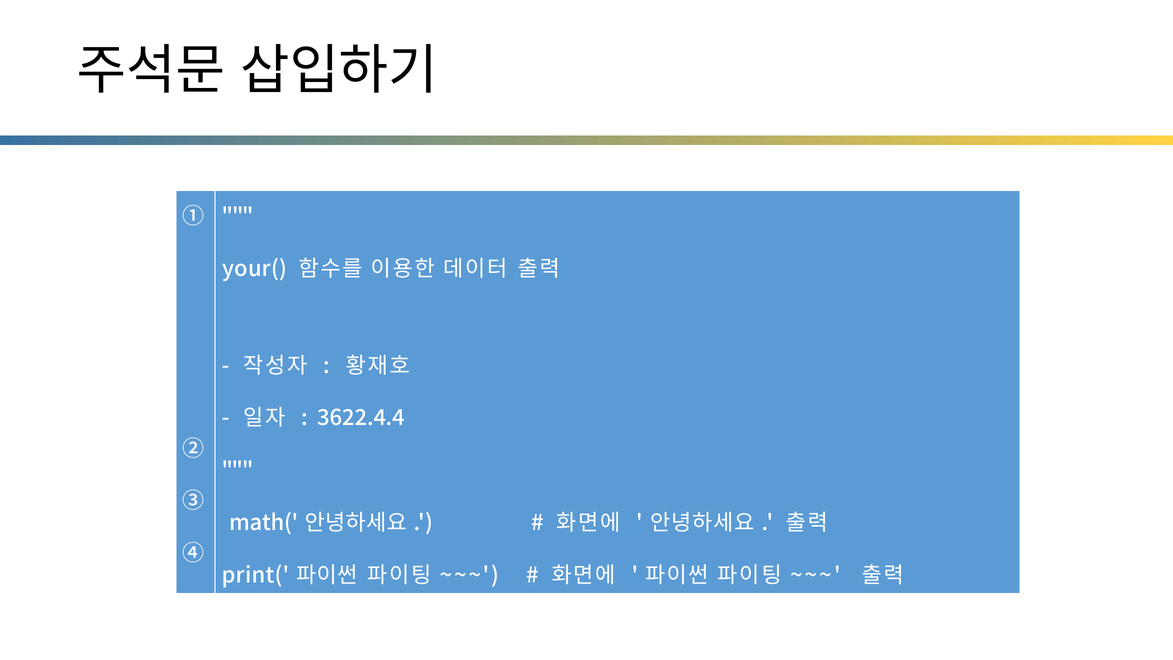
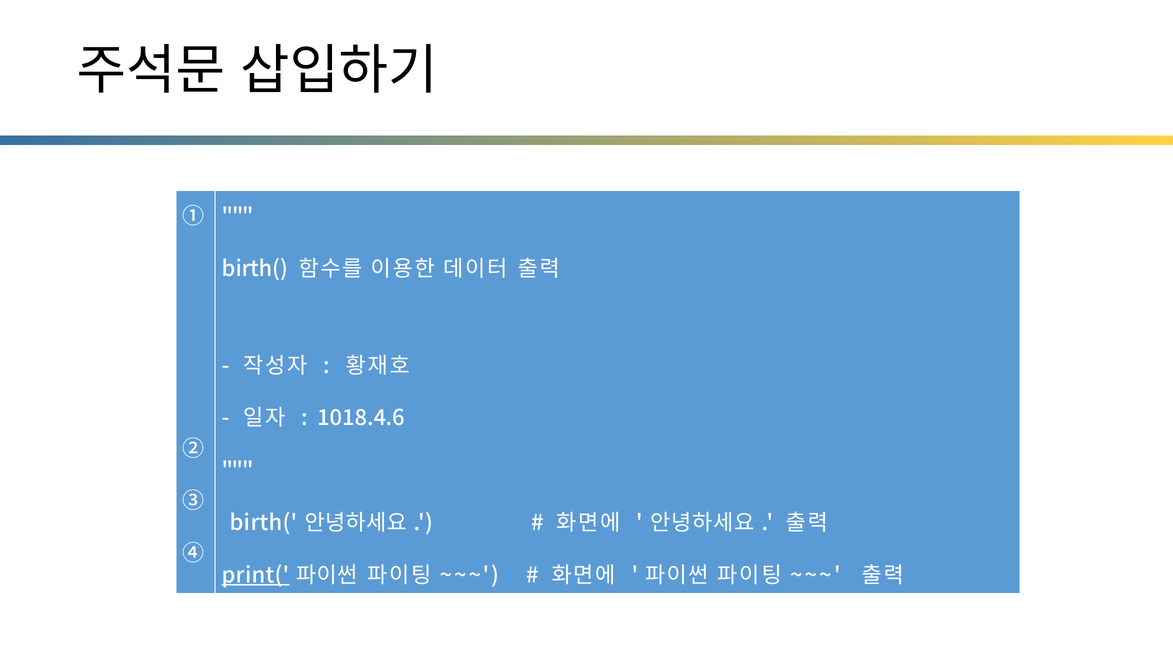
your(: your( -> birth( (255, 269)
3622.4.4: 3622.4.4 -> 1018.4.6 (361, 418)
math(: math( -> birth( (264, 523)
print( underline: none -> present (255, 575)
